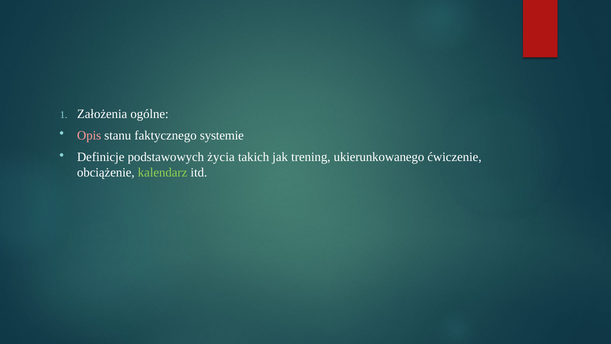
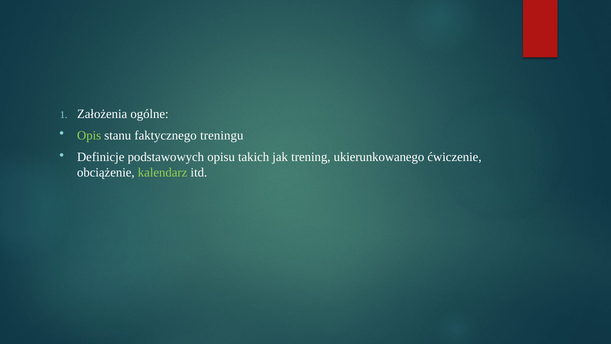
Opis colour: pink -> light green (89, 135)
systemie: systemie -> treningu (222, 135)
życia: życia -> opisu (221, 157)
